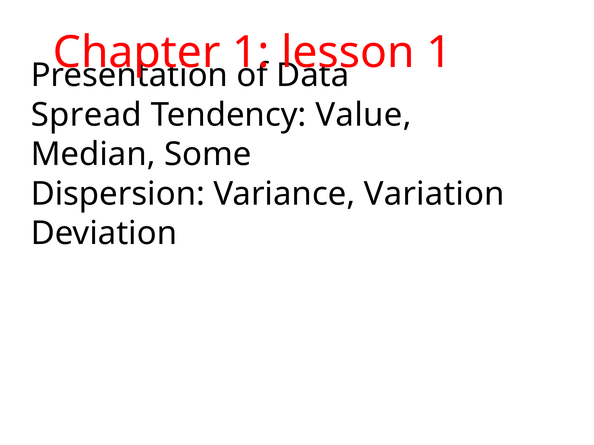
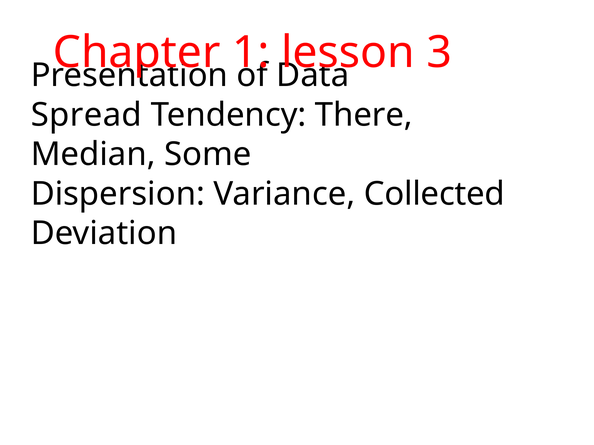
1: 1 -> 3 (439, 53)
Value: Value -> There (364, 115)
Variation: Variation -> Collected (434, 194)
